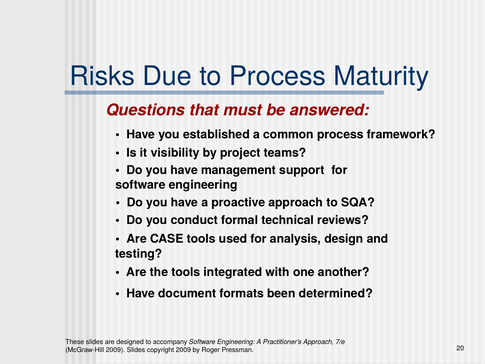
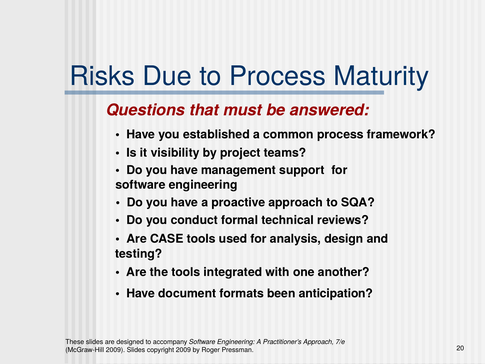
determined: determined -> anticipation (336, 293)
